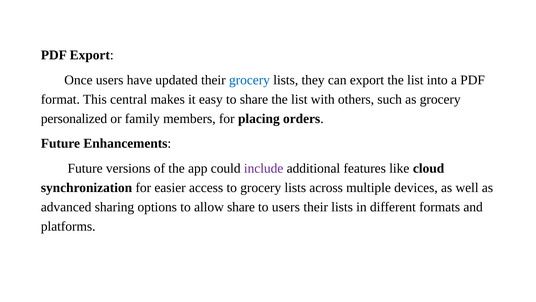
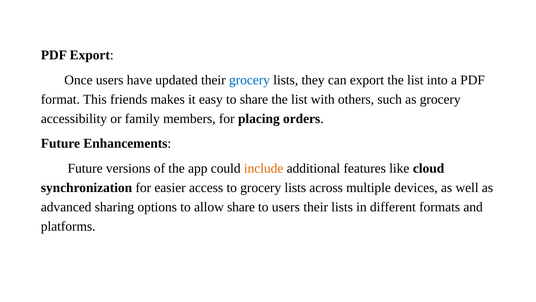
central: central -> friends (129, 99)
personalized: personalized -> accessibility (74, 118)
include colour: purple -> orange (264, 168)
